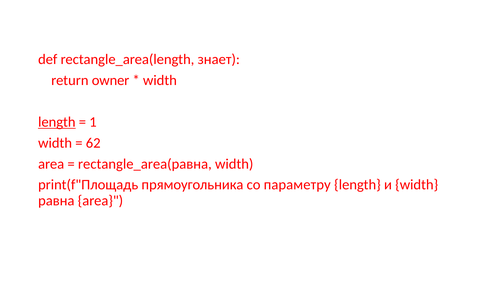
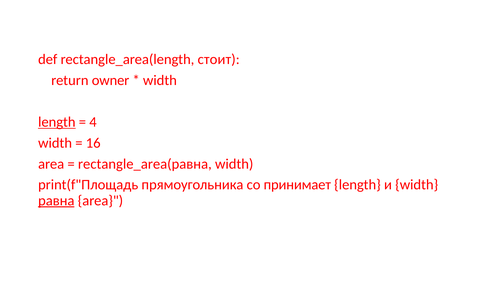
знает: знает -> стоит (219, 59)
1: 1 -> 4 (93, 122)
62: 62 -> 16 (93, 143)
параметру: параметру -> принимает (297, 185)
равна underline: none -> present (56, 201)
